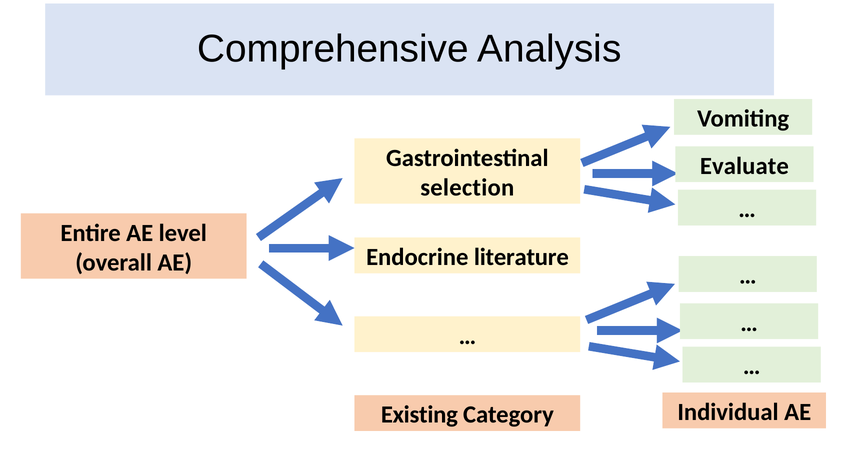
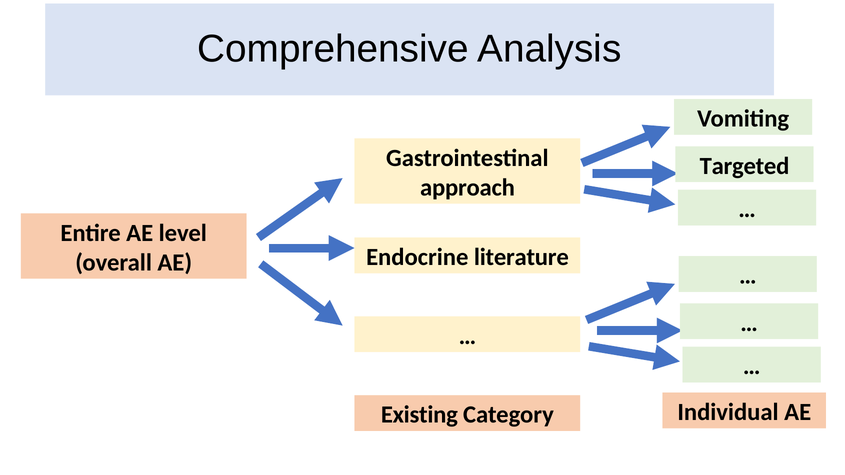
Evaluate: Evaluate -> Targeted (745, 166)
selection: selection -> approach (467, 188)
